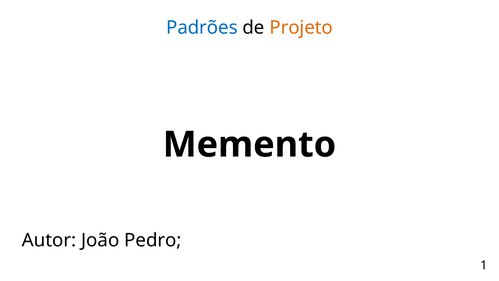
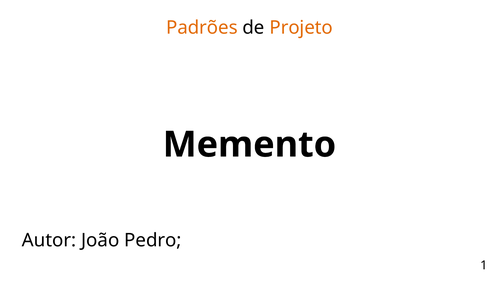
Padrões colour: blue -> orange (202, 28)
